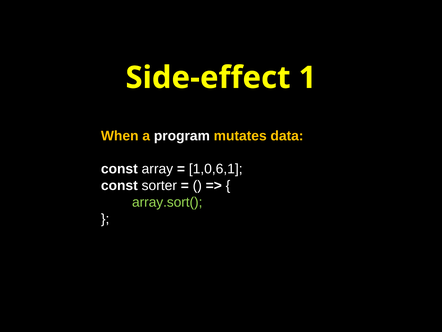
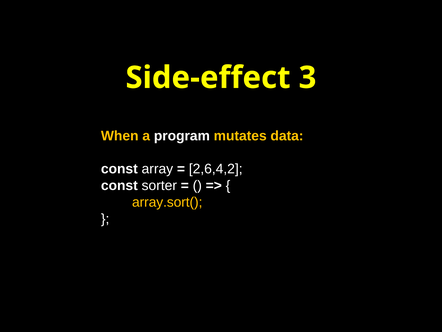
1: 1 -> 3 (308, 78)
1,0,6,1: 1,0,6,1 -> 2,6,4,2 (216, 169)
array.sort( colour: light green -> yellow (167, 202)
